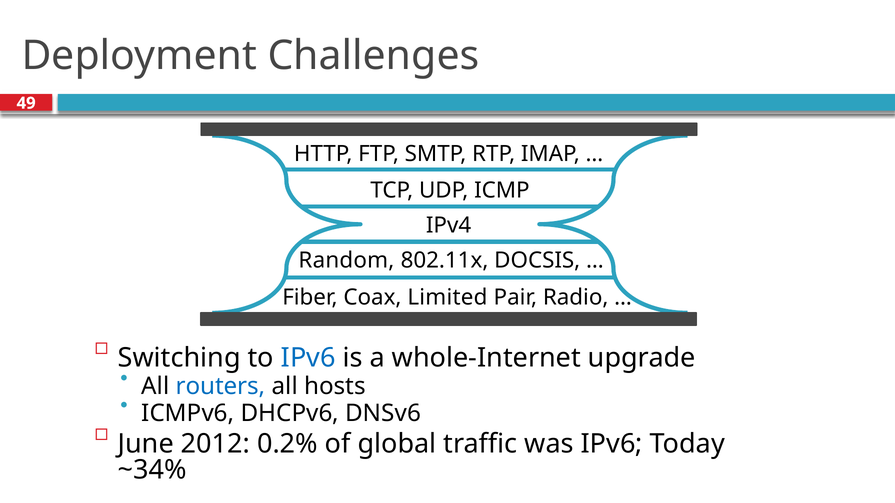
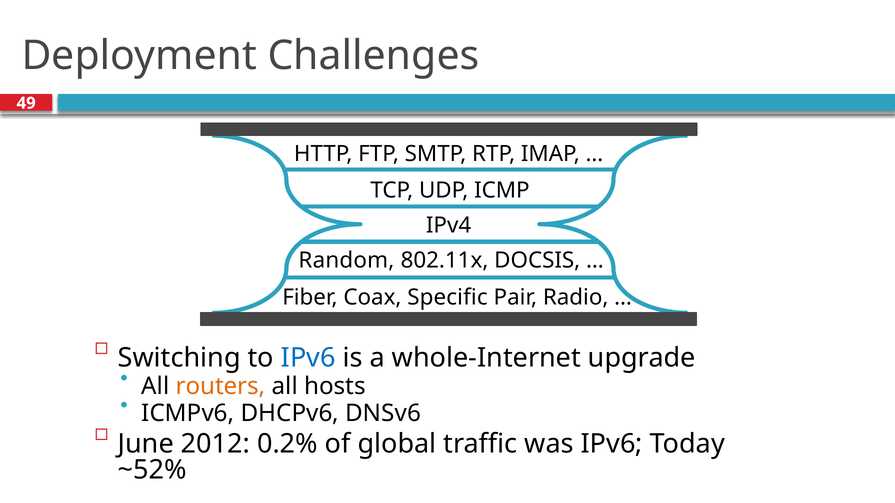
Limited: Limited -> Specific (447, 298)
routers colour: blue -> orange (221, 386)
~34%: ~34% -> ~52% (152, 470)
